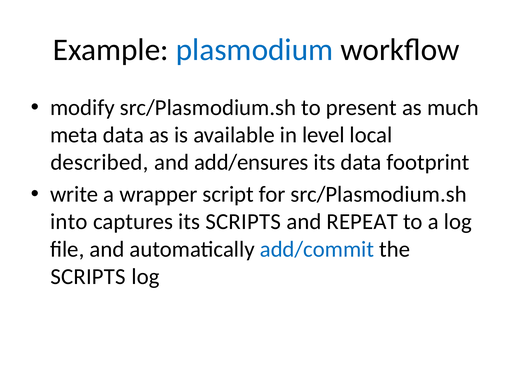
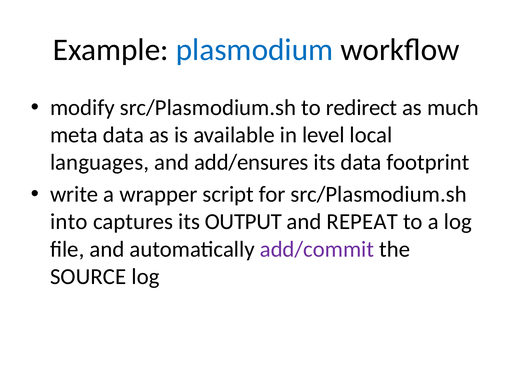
present: present -> redirect (362, 108)
described: described -> languages (100, 162)
its SCRIPTS: SCRIPTS -> OUTPUT (243, 222)
add/commit colour: blue -> purple (317, 249)
SCRIPTS: SCRIPTS -> SOURCE (88, 276)
